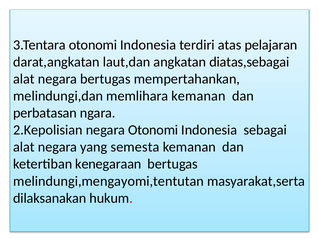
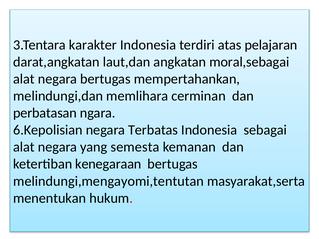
3.Tentara otonomi: otonomi -> karakter (93, 45)
diatas,sebagai: diatas,sebagai -> moral,sebagai (249, 62)
memlihara kemanan: kemanan -> cerminan (199, 96)
2.Kepolisian: 2.Kepolisian -> 6.Kepolisian (48, 130)
negara Otonomi: Otonomi -> Terbatas (153, 130)
dilaksanakan: dilaksanakan -> menentukan (50, 198)
